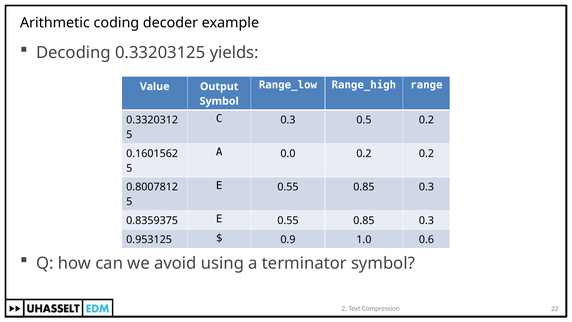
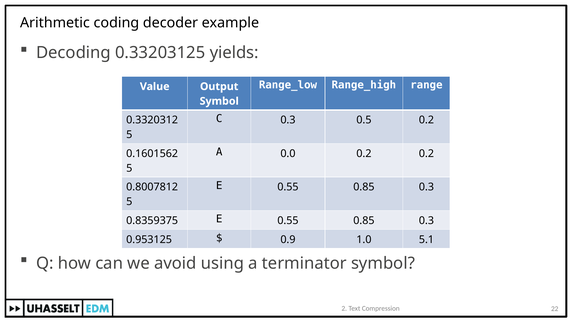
0.6: 0.6 -> 5.1 (426, 239)
